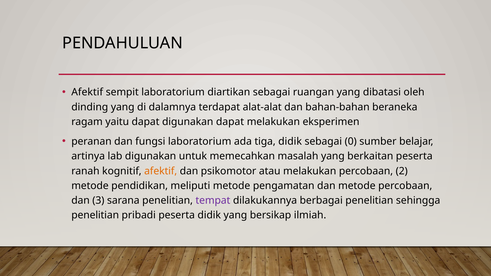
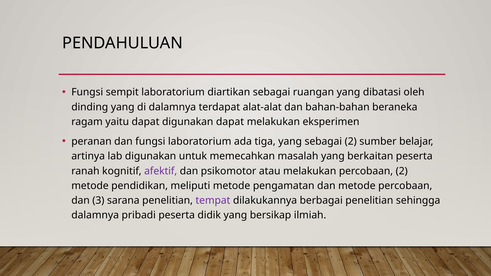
Afektif: Afektif -> Fungsi (87, 92)
tiga didik: didik -> yang (290, 142)
sebagai 0: 0 -> 2 (351, 142)
afektif colour: orange -> purple (161, 171)
penelitian: penelitian -> dalamnya (95, 215)
